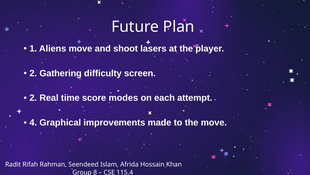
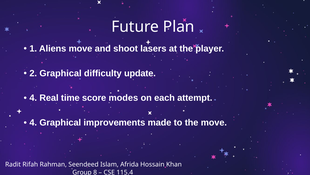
2 Gathering: Gathering -> Graphical (60, 73)
screen: screen -> update (140, 73)
2: 2 -> 4 (33, 98)
